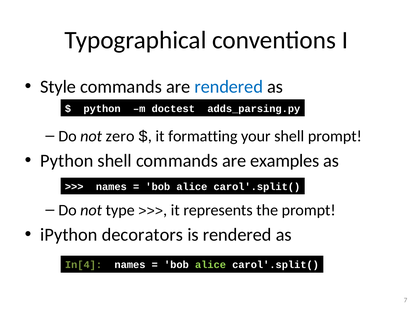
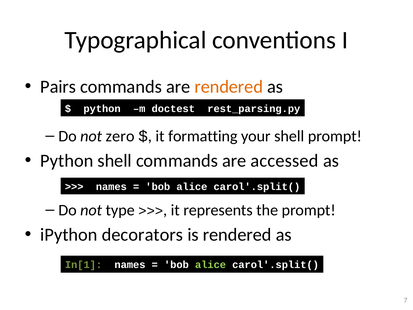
Style: Style -> Pairs (58, 87)
rendered colour: blue -> orange (229, 87)
adds_parsing.py: adds_parsing.py -> rest_parsing.py (254, 109)
examples: examples -> accessed (285, 161)
In[4: In[4 -> In[1 (84, 265)
